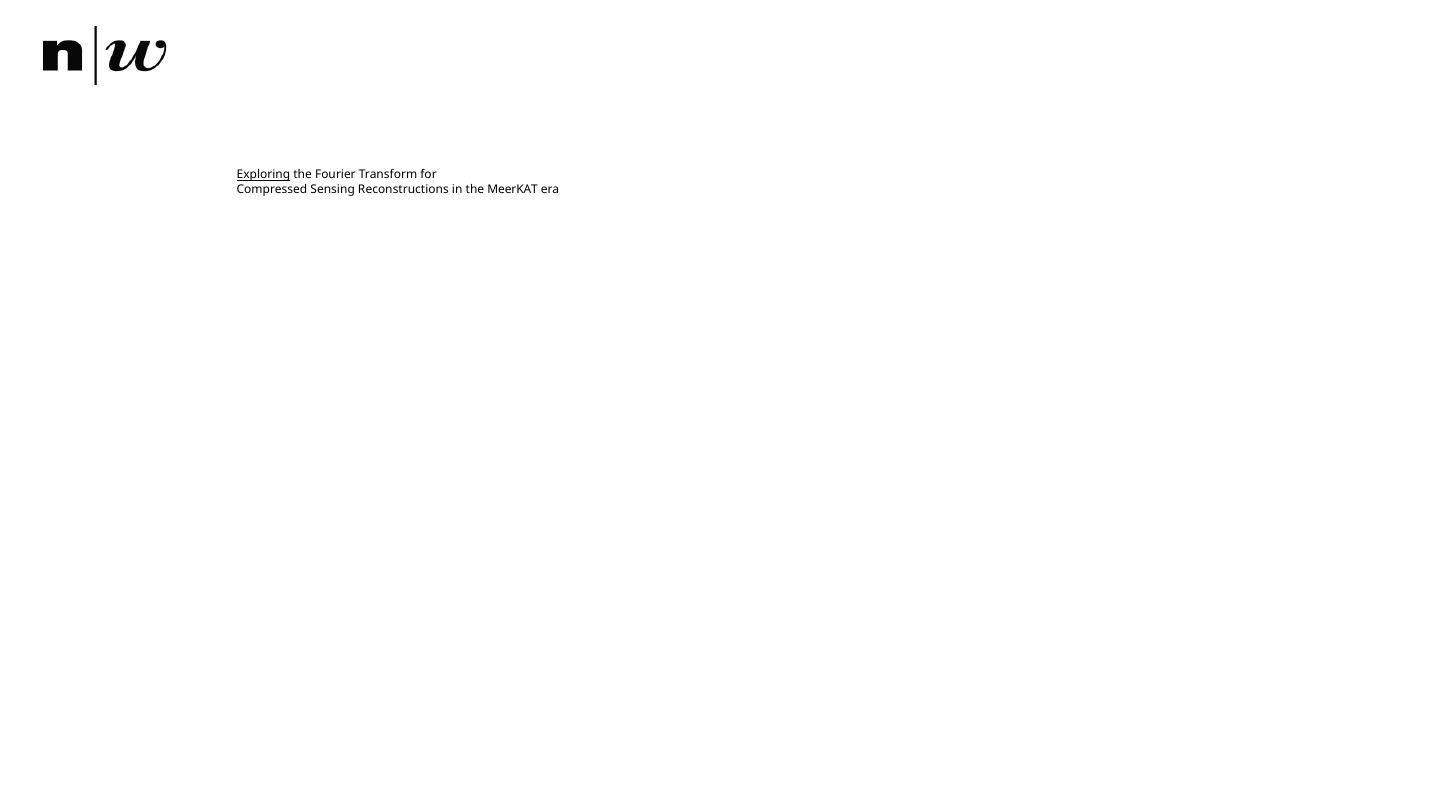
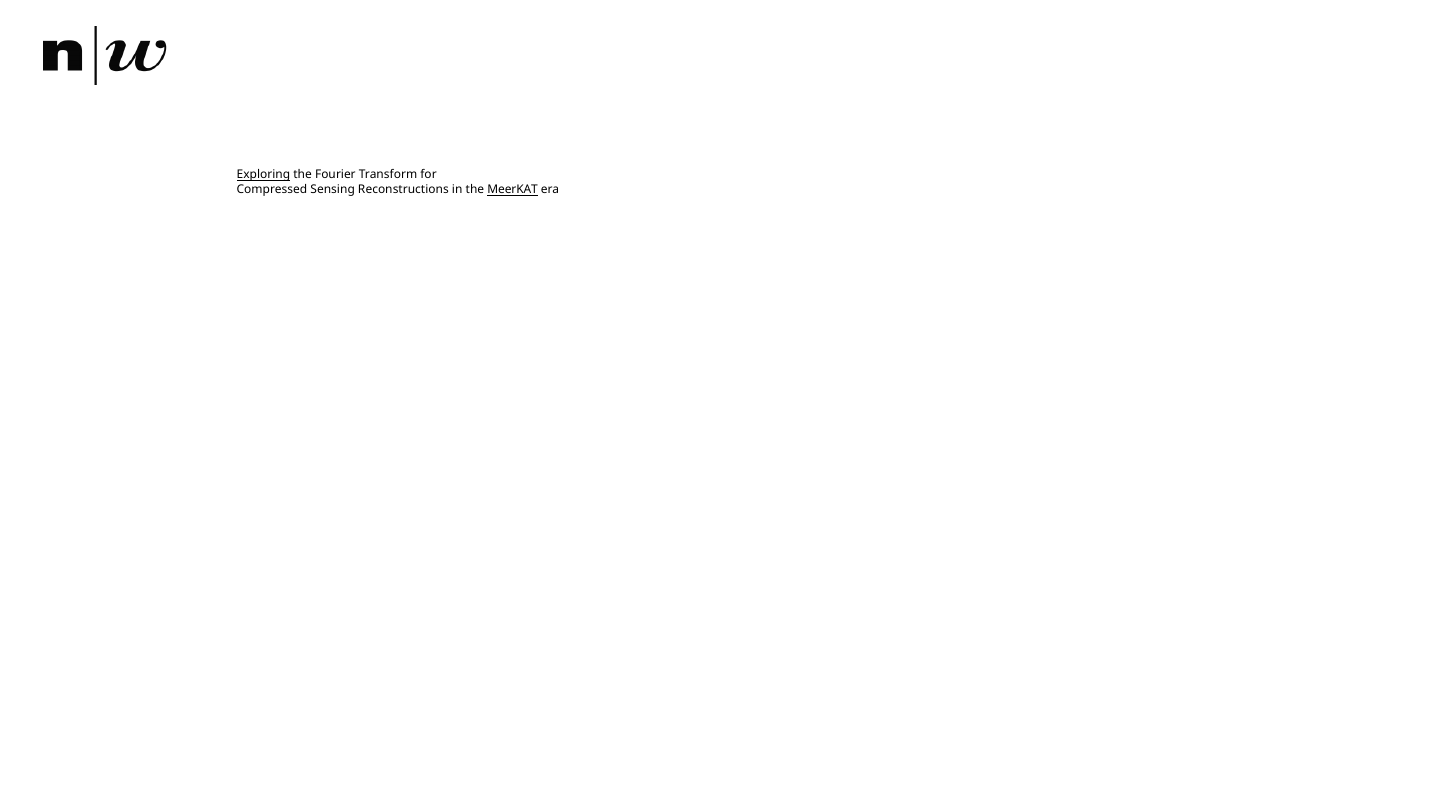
MeerKAT underline: none -> present (513, 190)
